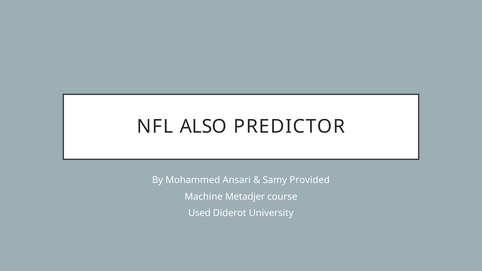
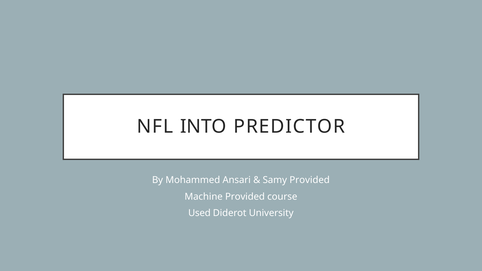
ALSO: ALSO -> INTO (203, 127)
Machine Metadjer: Metadjer -> Provided (245, 197)
